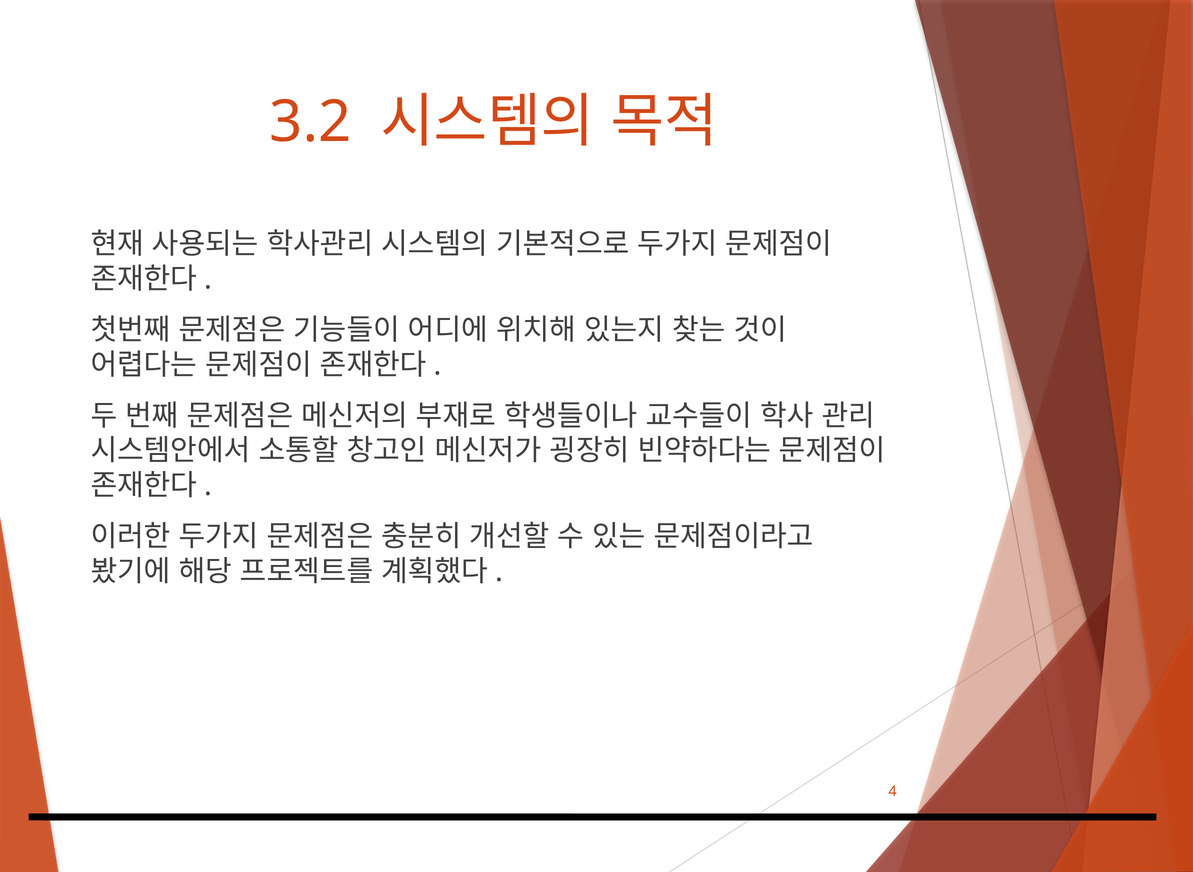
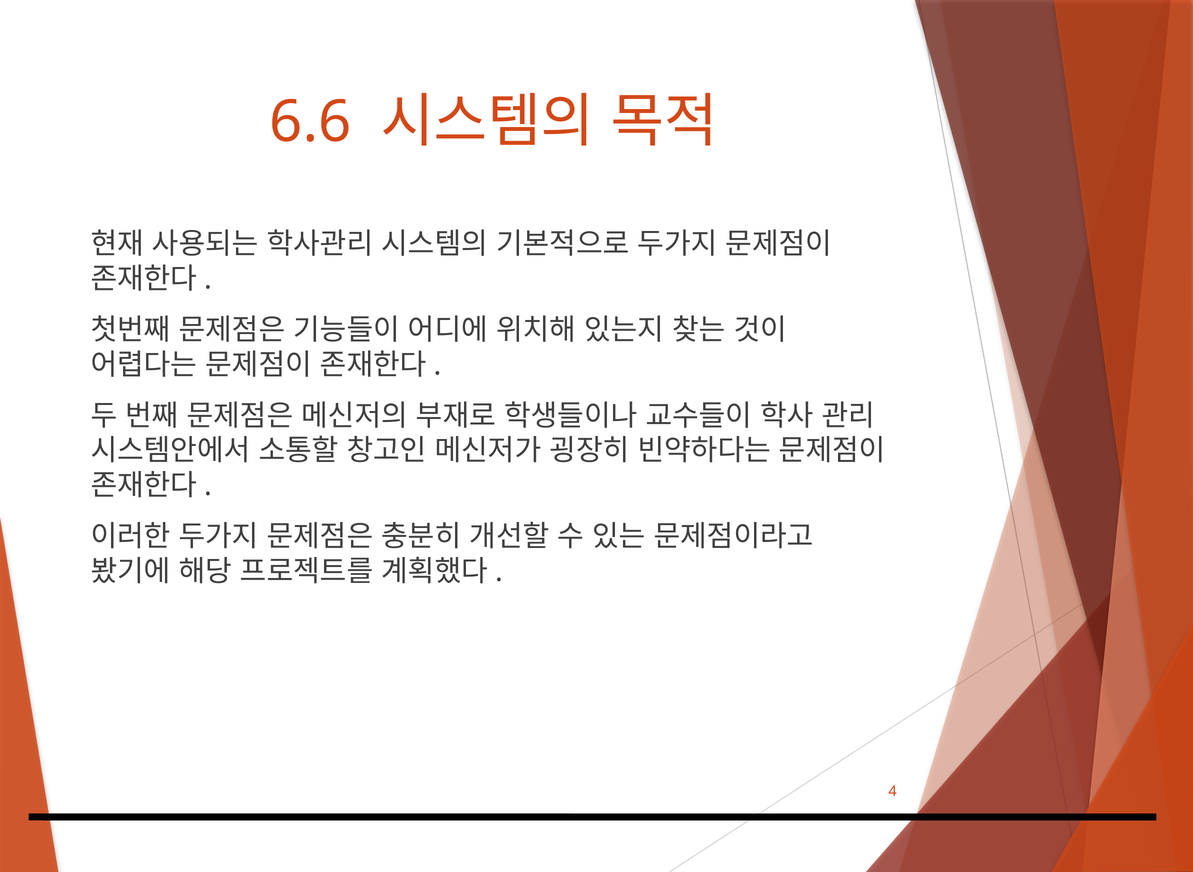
3.2: 3.2 -> 6.6 (310, 122)
